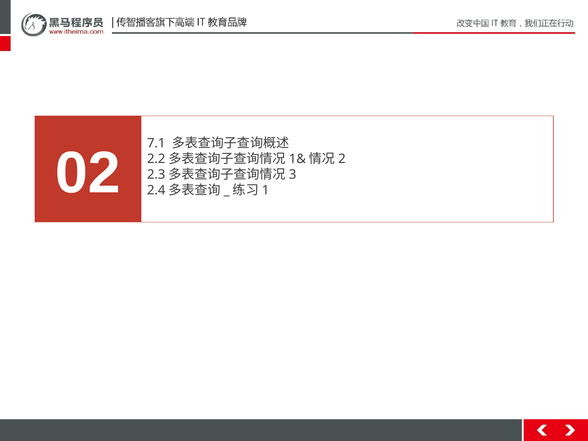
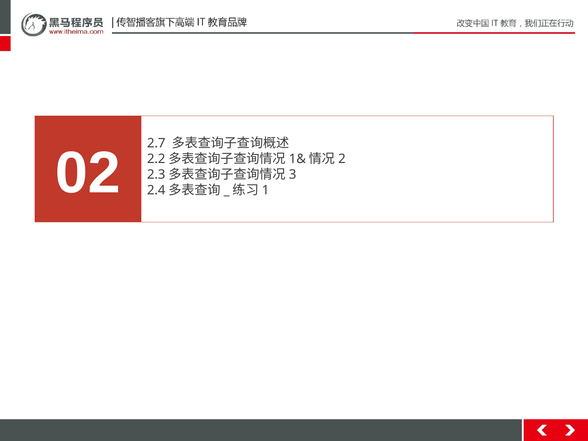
7.1: 7.1 -> 2.7 (156, 143)
